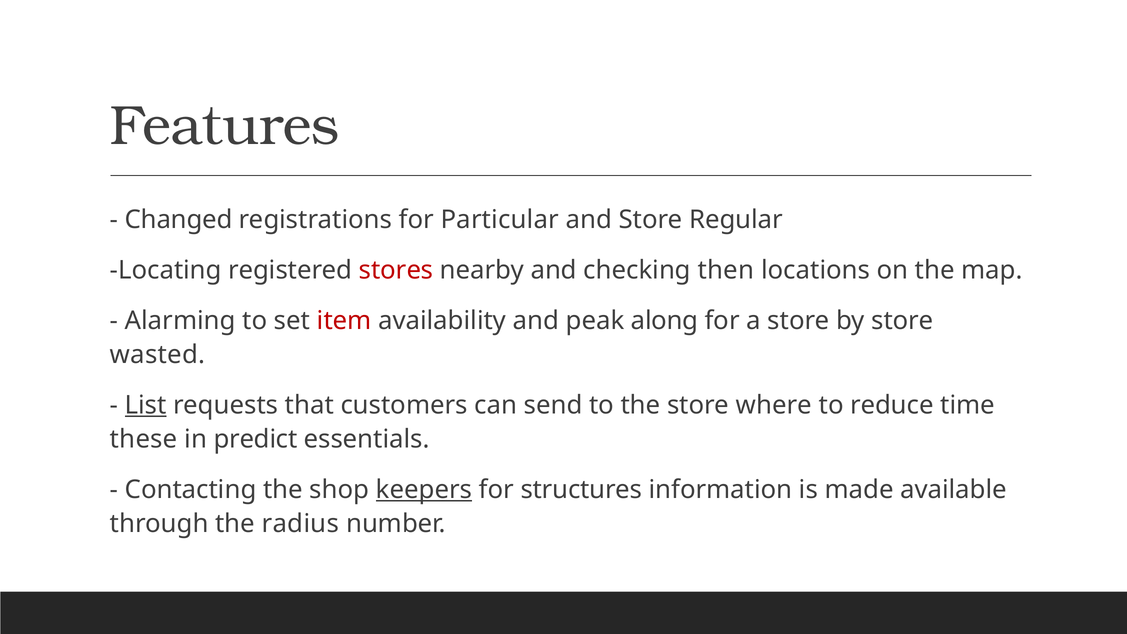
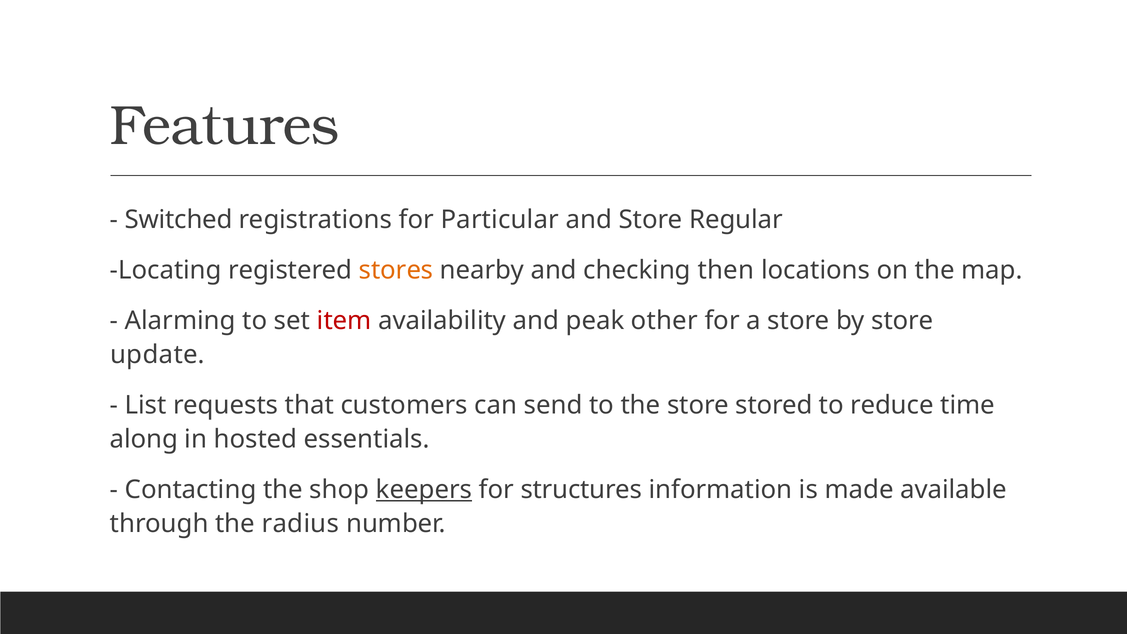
Changed: Changed -> Switched (179, 219)
stores colour: red -> orange (396, 270)
along: along -> other (664, 321)
wasted: wasted -> update (158, 355)
List underline: present -> none (146, 405)
where: where -> stored (774, 405)
these: these -> along (144, 439)
predict: predict -> hosted (255, 439)
